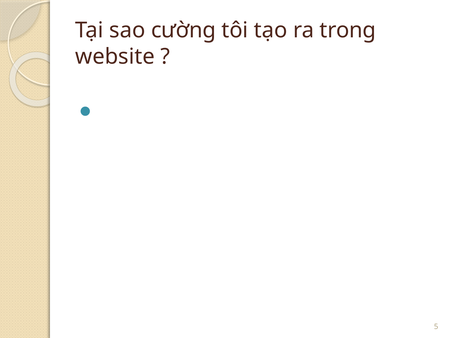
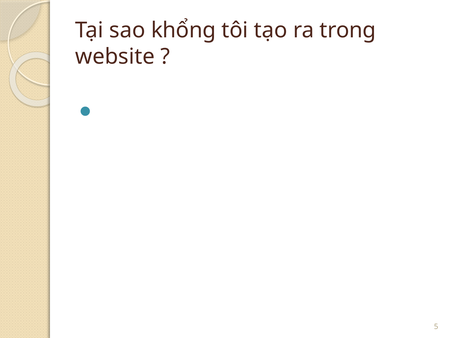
cường: cường -> khổng (183, 30)
